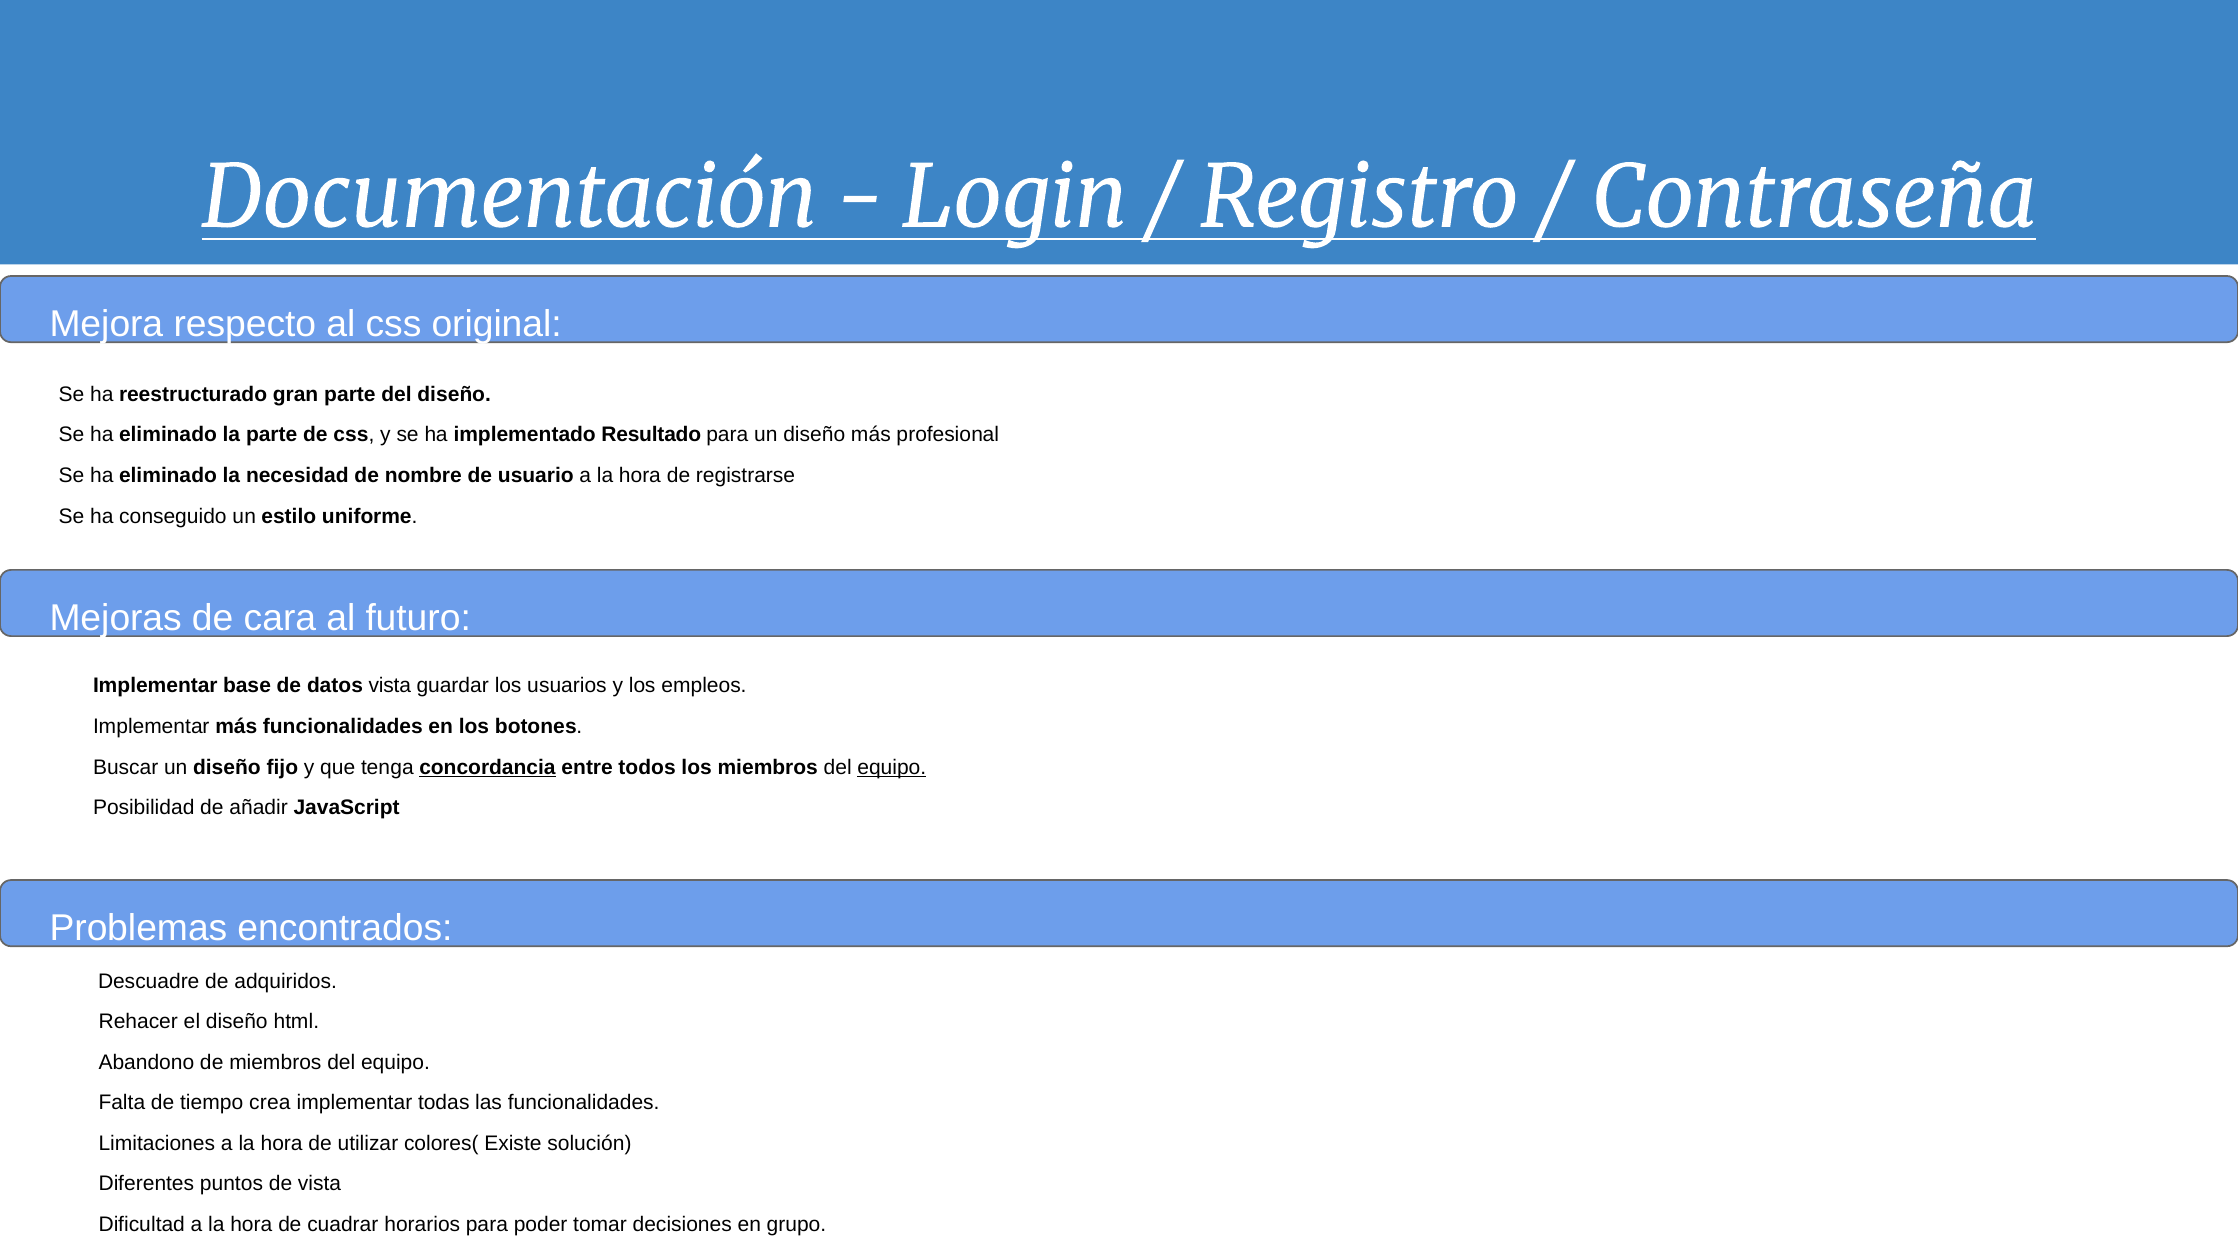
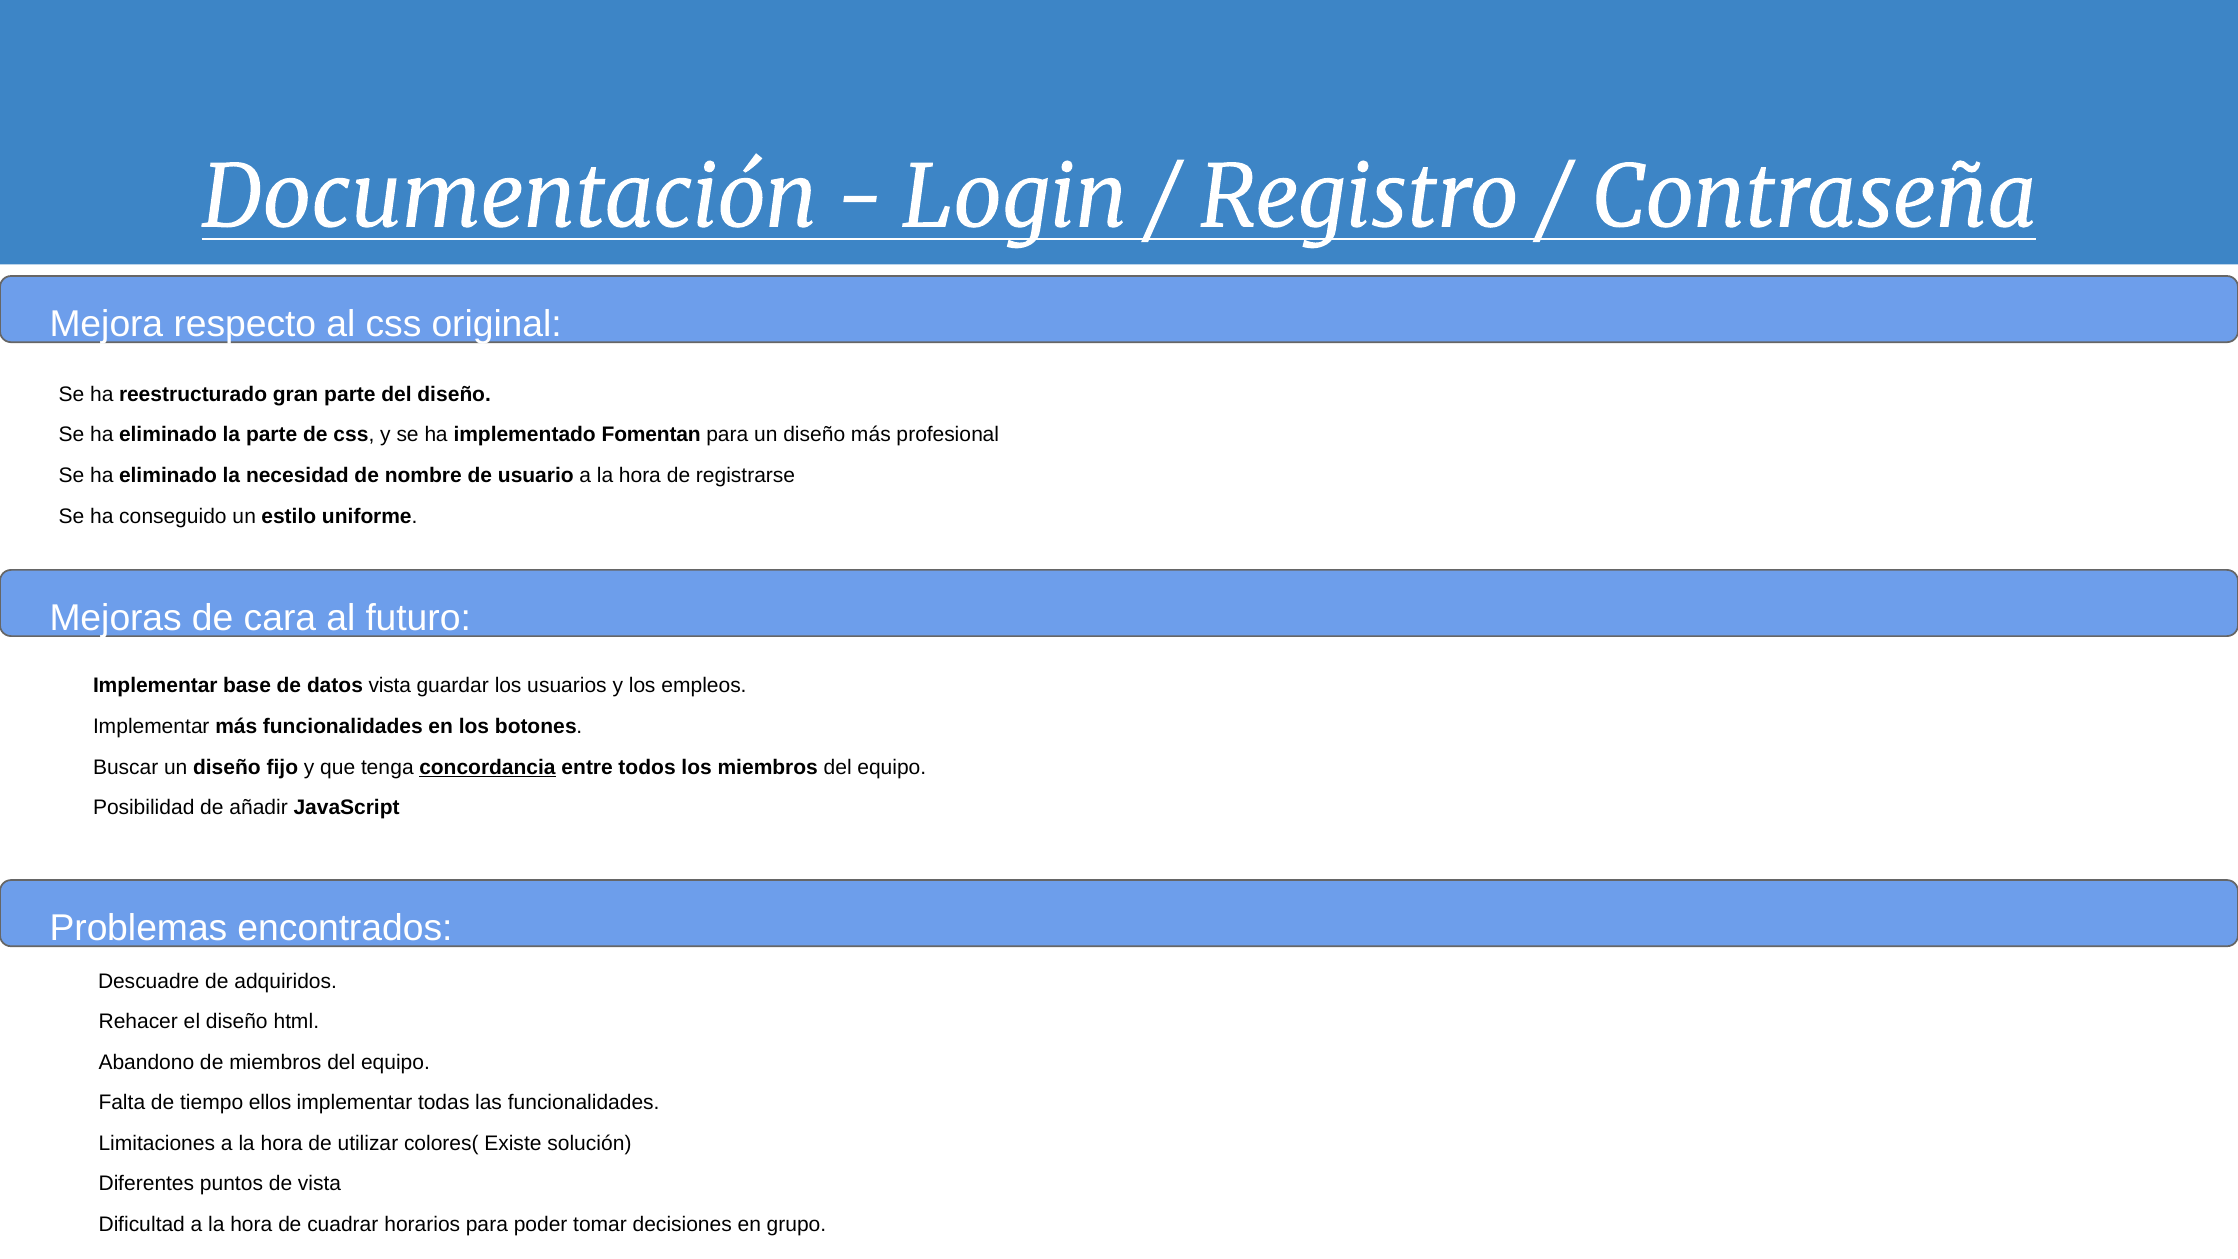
Resultado: Resultado -> Fomentan (651, 435)
equipo underline: present -> none (892, 767)
crea: crea -> ellos (270, 1103)
